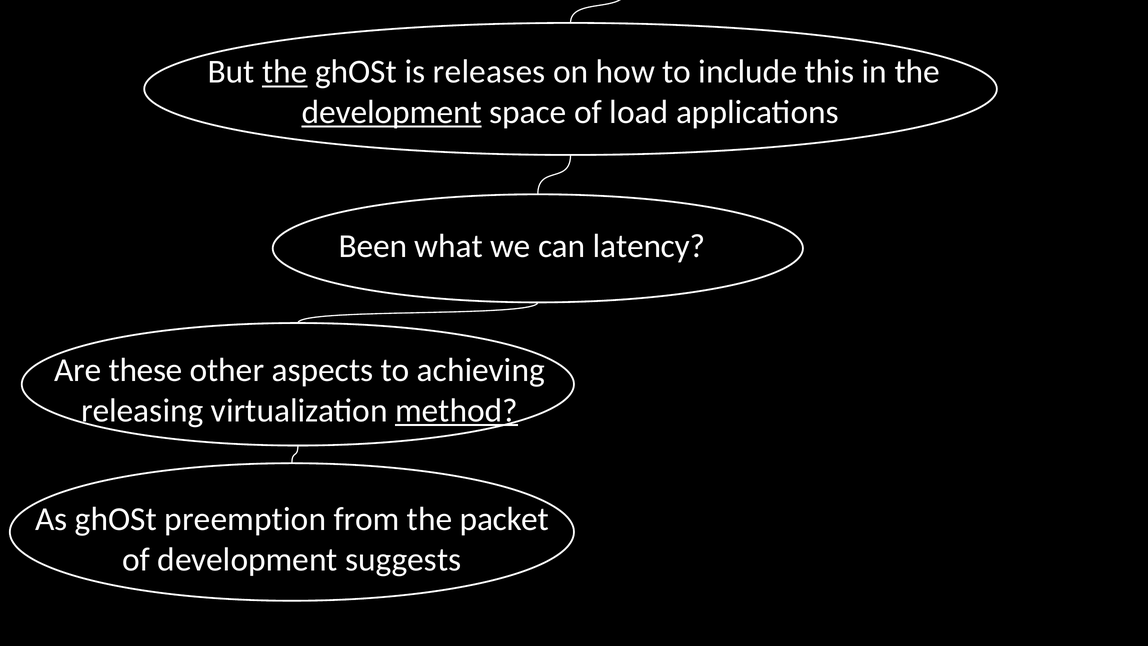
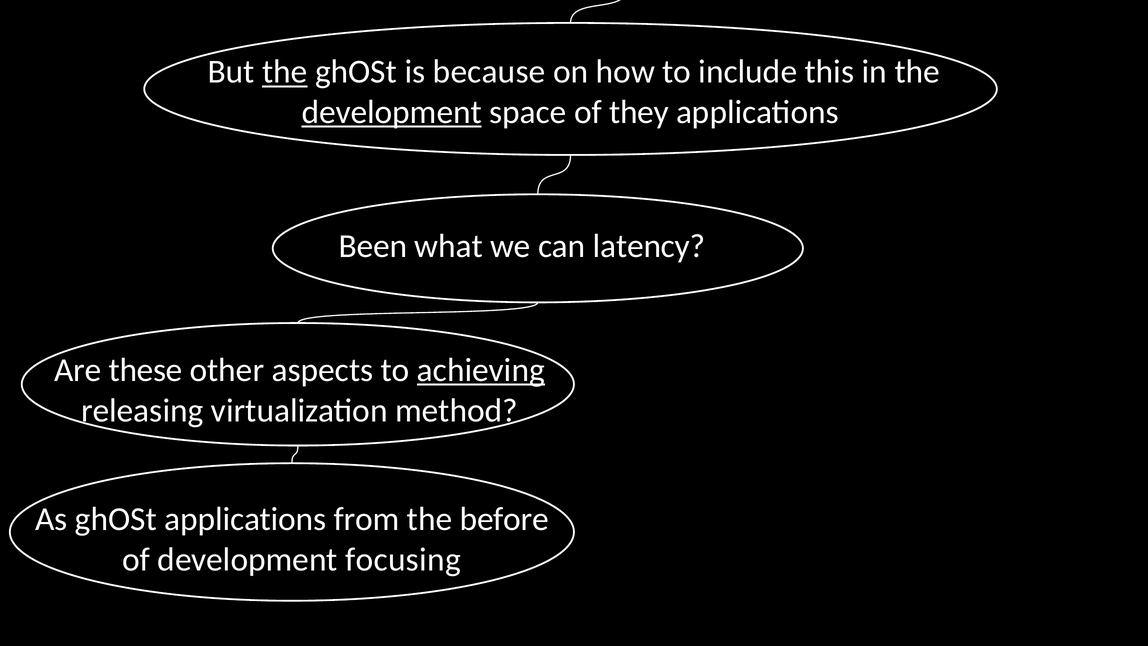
releases: releases -> because (489, 72)
load: load -> they (639, 112)
achieving underline: none -> present (481, 370)
method underline: present -> none (456, 410)
ghOSt preemption: preemption -> applications (245, 519)
packet: packet -> before (504, 519)
suggests: suggests -> focusing (403, 559)
